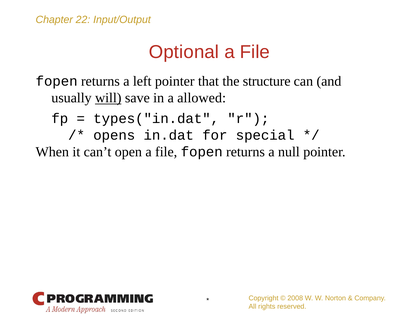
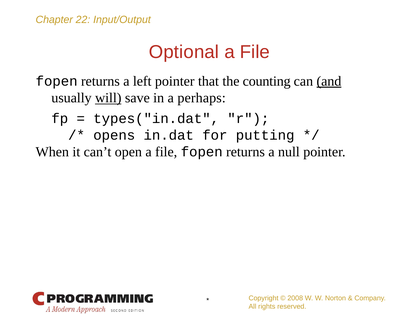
structure: structure -> counting (267, 81)
and underline: none -> present (329, 81)
allowed: allowed -> perhaps (202, 98)
special: special -> putting (265, 135)
